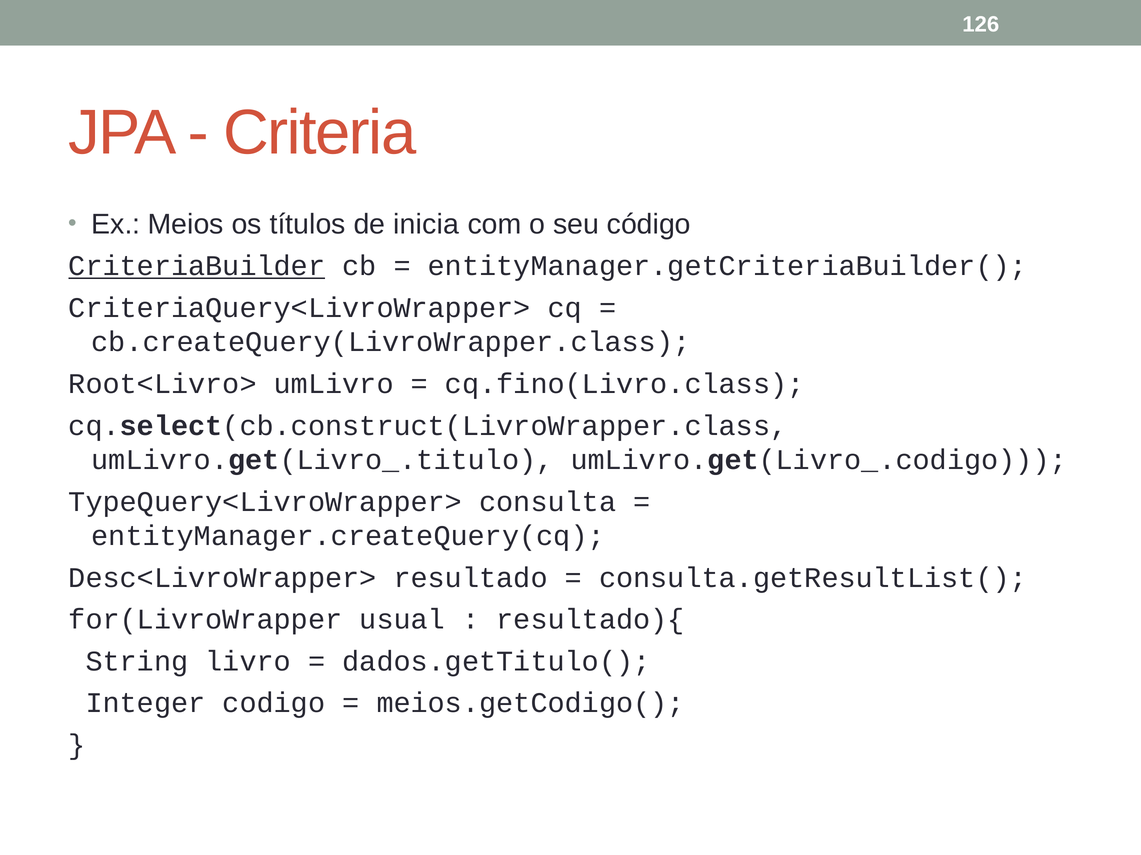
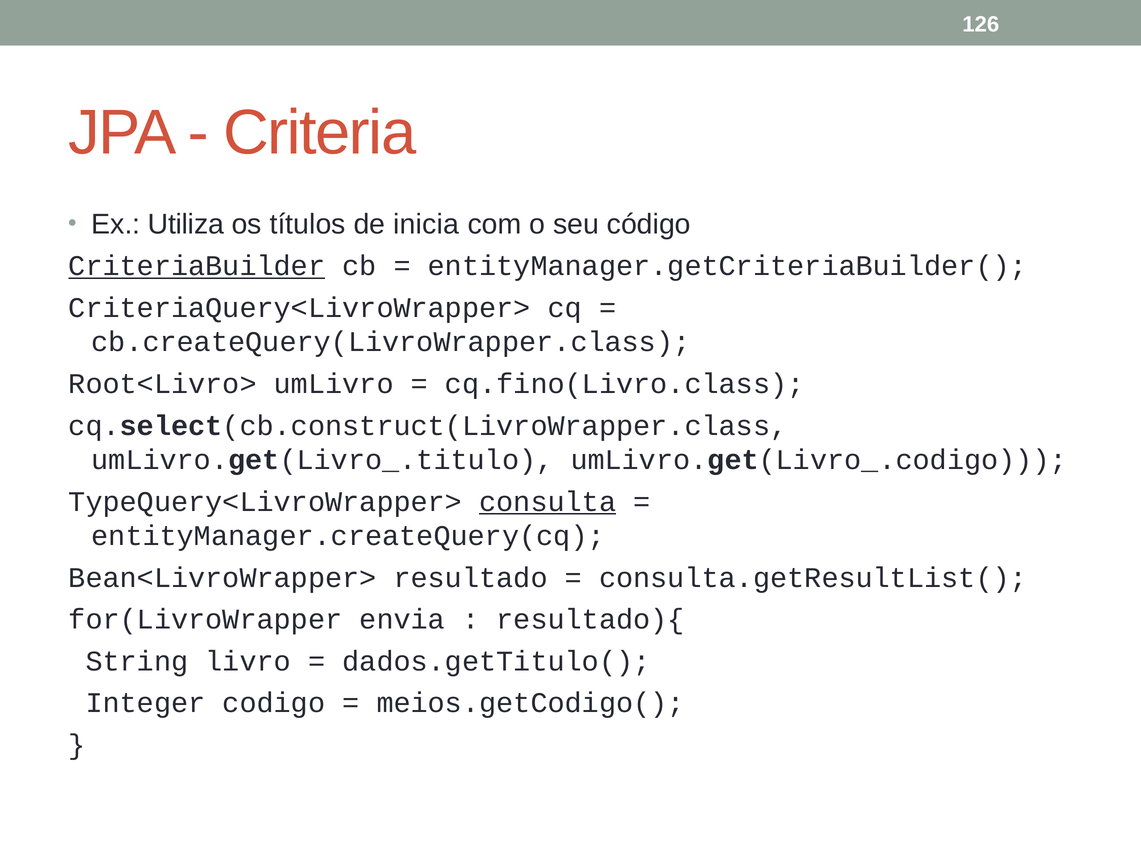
Meios: Meios -> Utiliza (186, 224)
consulta underline: none -> present (548, 502)
Desc<LivroWrapper>: Desc<LivroWrapper> -> Bean<LivroWrapper> (222, 578)
usual: usual -> envia (402, 620)
